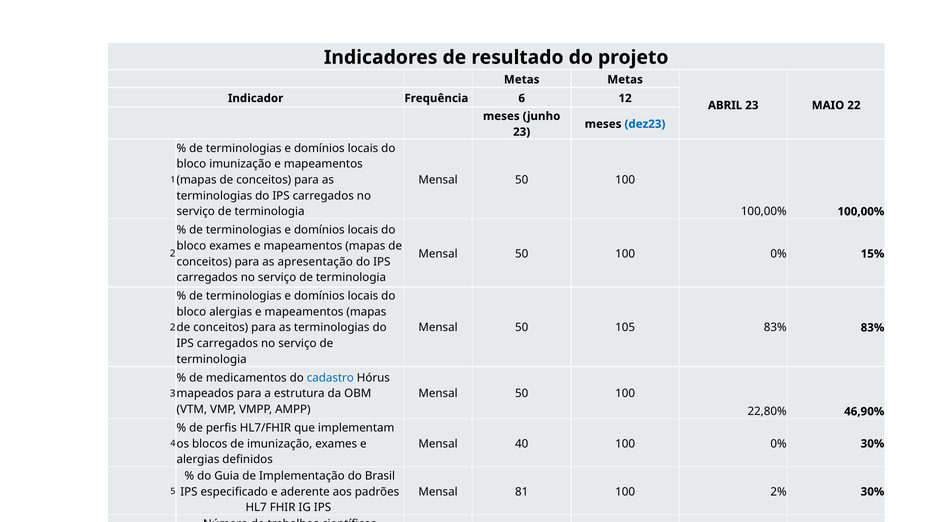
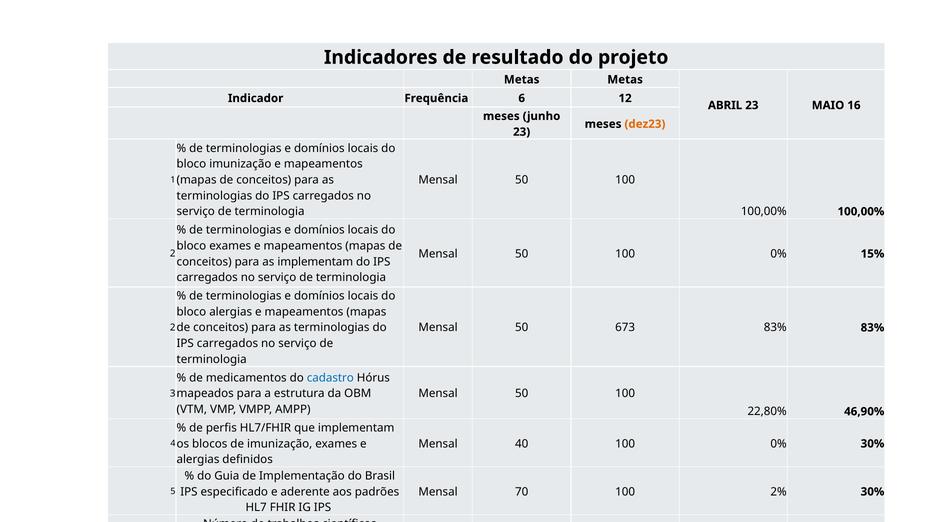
22: 22 -> 16 (854, 105)
dez23 colour: blue -> orange (645, 124)
as apresentação: apresentação -> implementam (315, 262)
105: 105 -> 673 (625, 328)
81: 81 -> 70 (522, 492)
